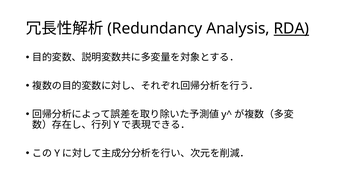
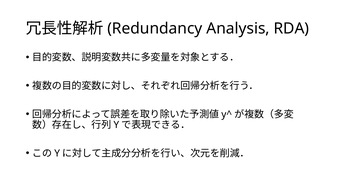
RDA underline: present -> none (291, 28)
